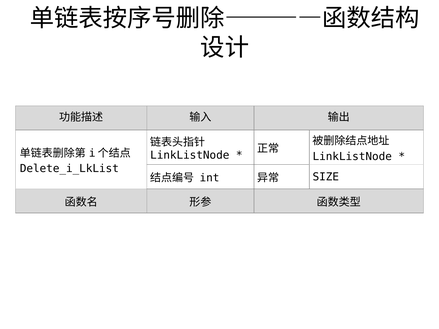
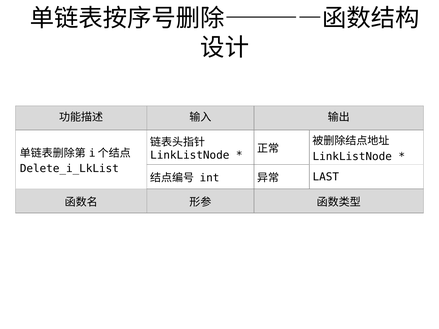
SIZE: SIZE -> LAST (326, 177)
